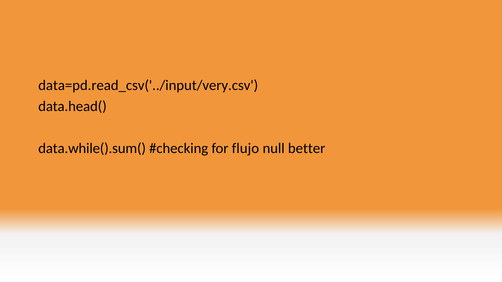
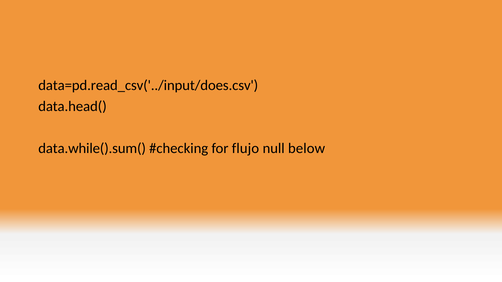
data=pd.read_csv('../input/very.csv: data=pd.read_csv('../input/very.csv -> data=pd.read_csv('../input/does.csv (148, 85)
better: better -> below (307, 149)
